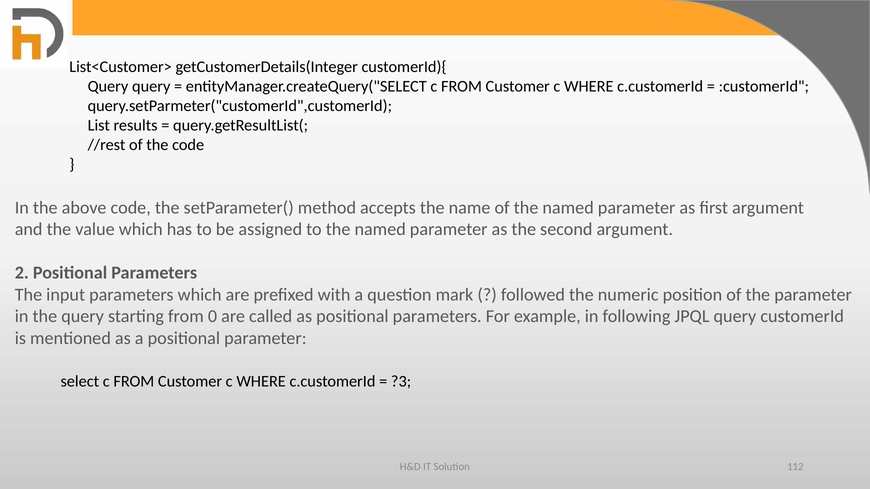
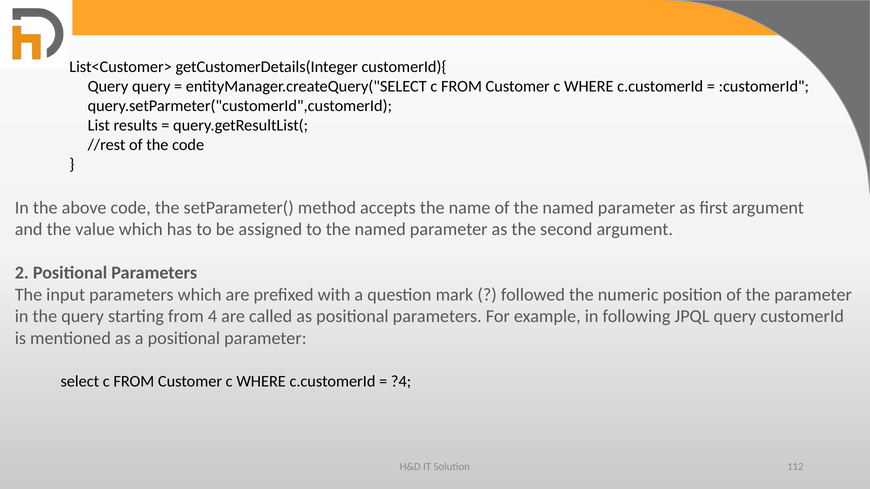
0: 0 -> 4 (212, 317)
?3: ?3 -> ?4 (401, 382)
